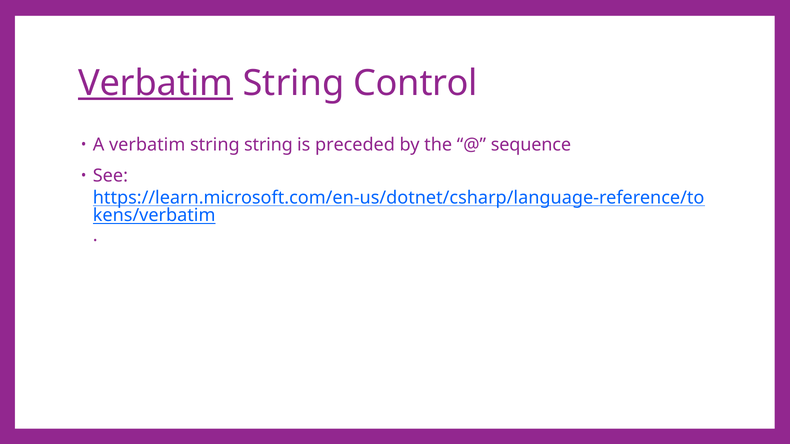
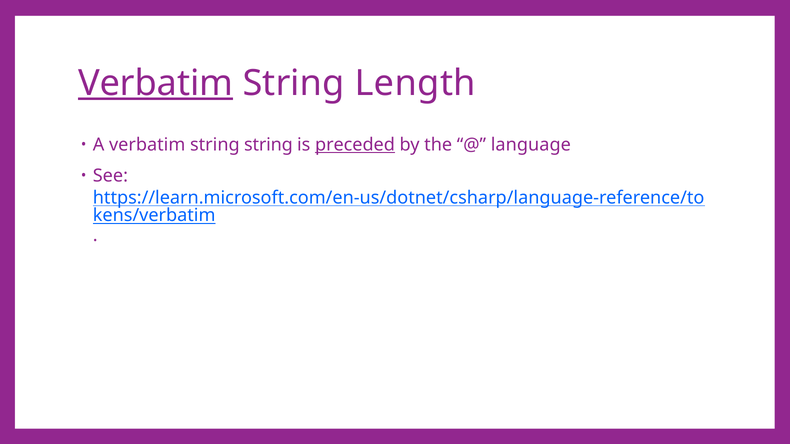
Control: Control -> Length (415, 83)
preceded underline: none -> present (355, 145)
sequence: sequence -> language (531, 145)
